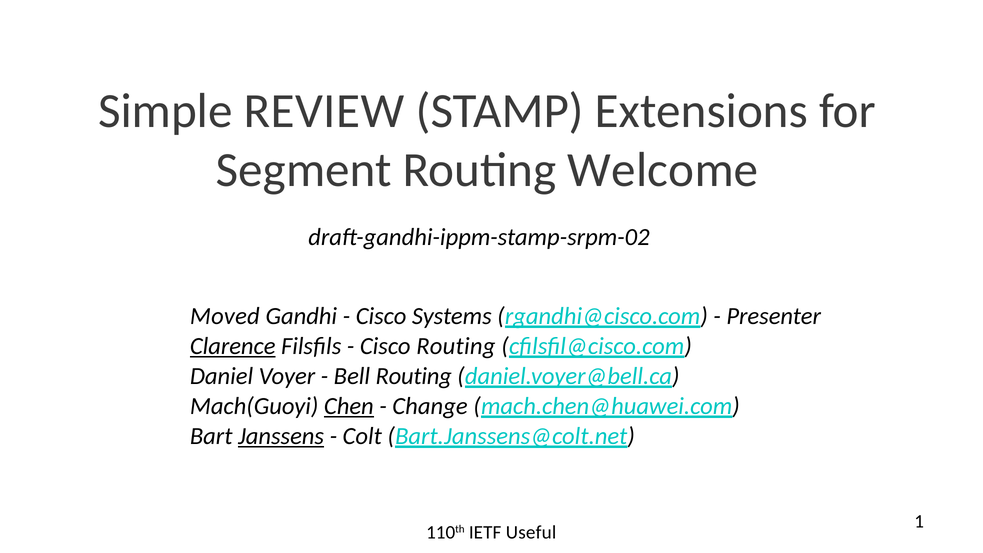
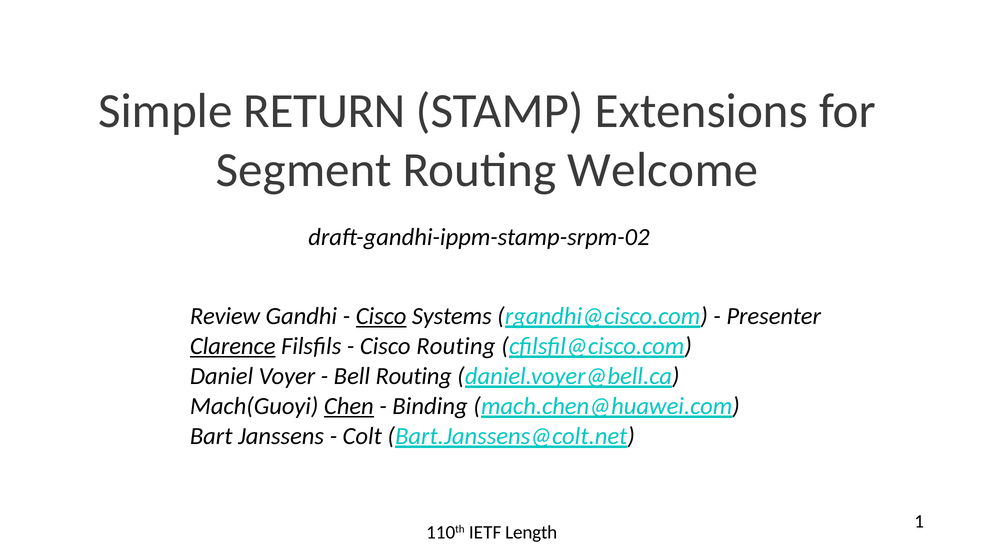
REVIEW: REVIEW -> RETURN (324, 111)
Moved: Moved -> Review (225, 316)
Cisco underline: none -> present (381, 316)
Change: Change -> Binding (430, 406)
Janssens underline: present -> none (281, 436)
Useful: Useful -> Length (531, 532)
